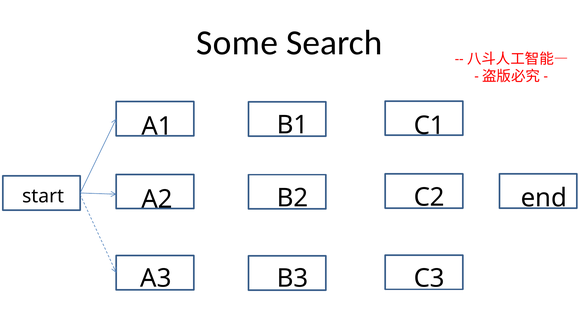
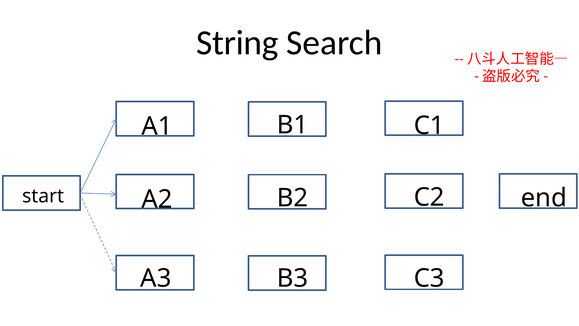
Some: Some -> String (237, 43)
